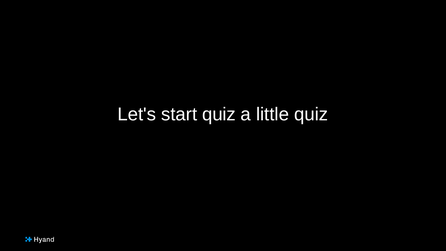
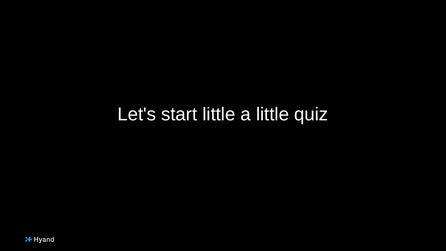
start quiz: quiz -> little (219, 114)
